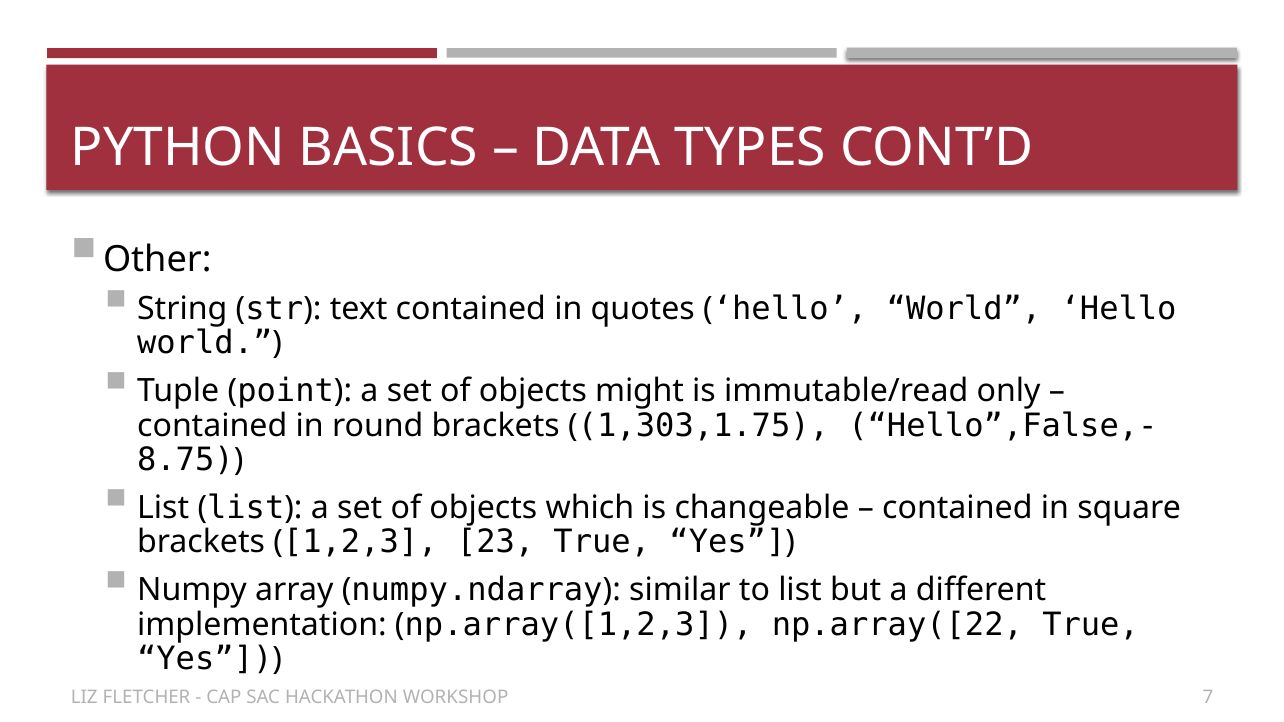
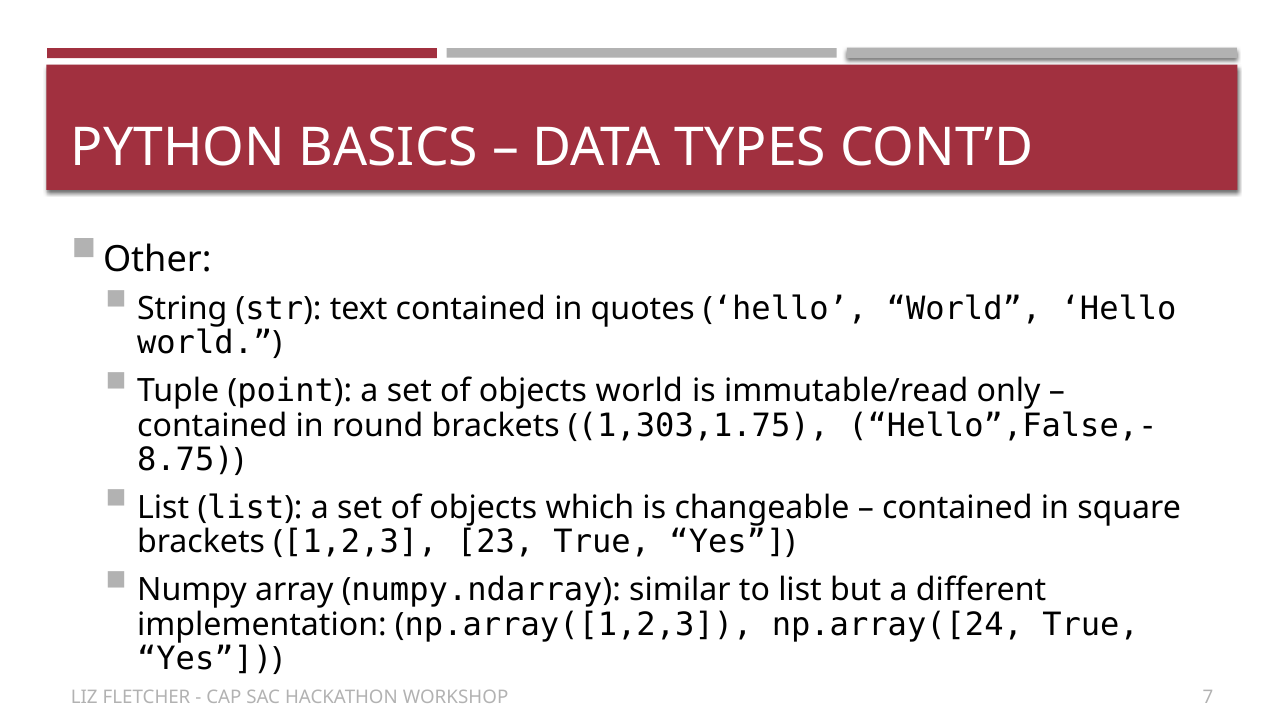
objects might: might -> world (639, 391)
np.array([22: np.array([22 -> np.array([24 (897, 625)
